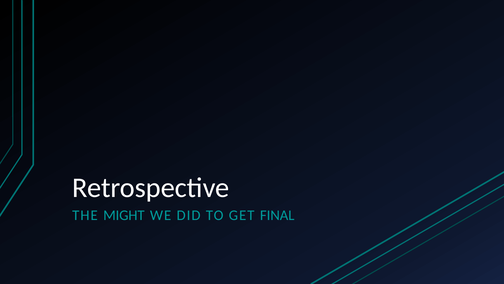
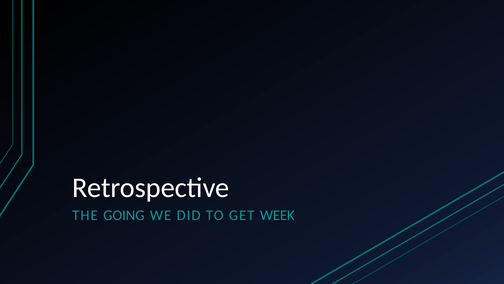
MIGHT: MIGHT -> GOING (124, 215)
FINAL: FINAL -> WEEK (277, 215)
